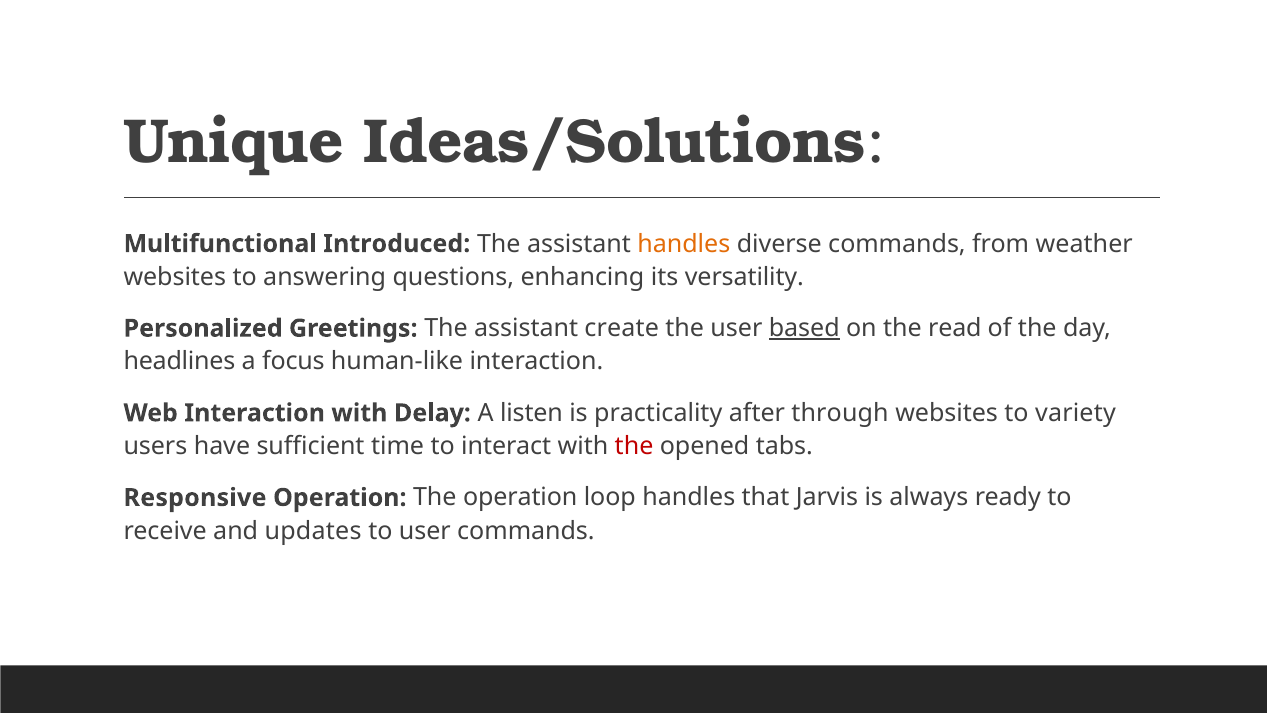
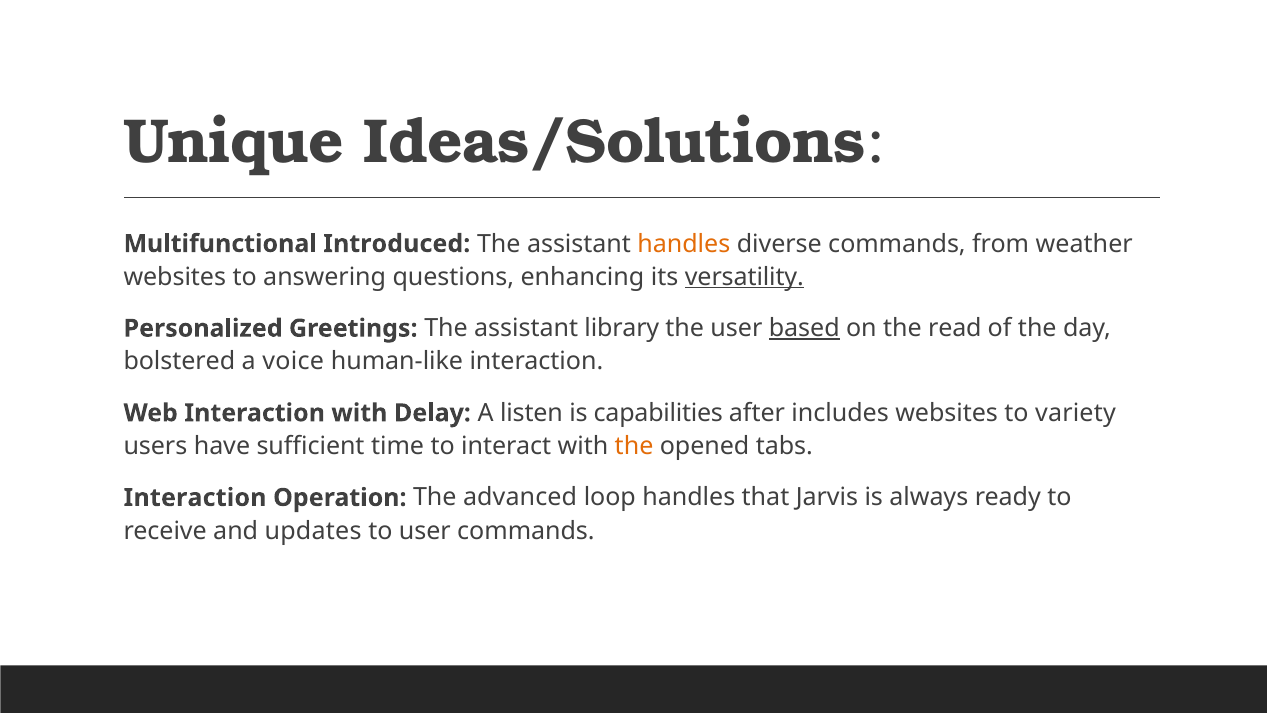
versatility underline: none -> present (744, 277)
create: create -> library (622, 328)
headlines: headlines -> bolstered (179, 361)
focus: focus -> voice (293, 361)
practicality: practicality -> capabilities (658, 413)
through: through -> includes (840, 413)
the colour: red -> orange (634, 446)
Responsive: Responsive -> Interaction (195, 497)
The operation: operation -> advanced (520, 497)
